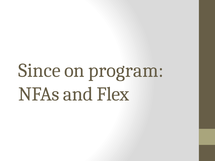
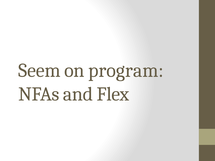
Since: Since -> Seem (39, 71)
